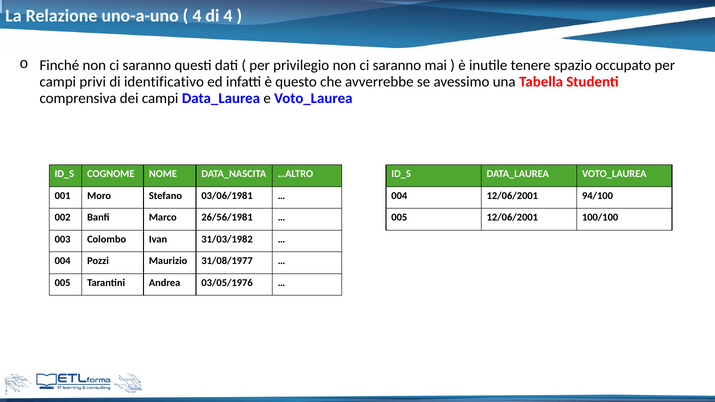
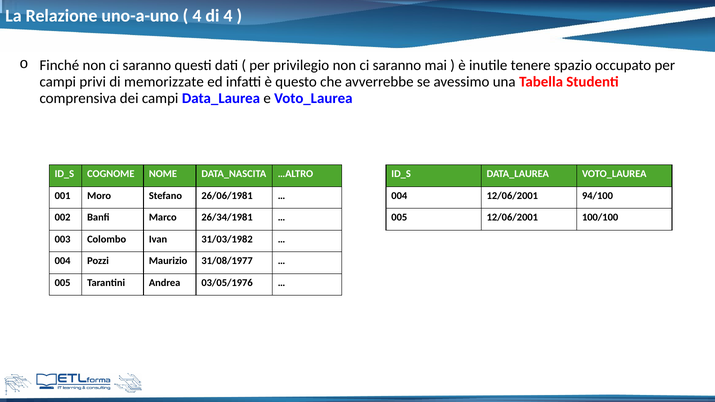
identificativo: identificativo -> memorizzate (164, 82)
03/06/1981: 03/06/1981 -> 26/06/1981 (227, 196)
26/56/1981: 26/56/1981 -> 26/34/1981 (227, 218)
